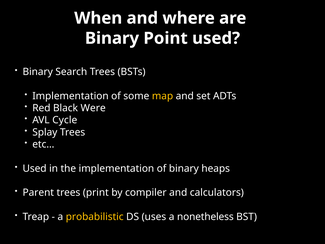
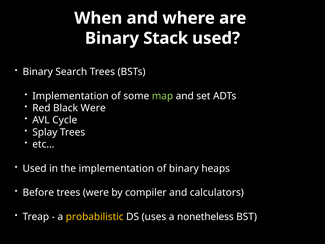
Point: Point -> Stack (166, 38)
map colour: yellow -> light green (163, 96)
Parent: Parent -> Before (38, 192)
trees print: print -> were (96, 192)
